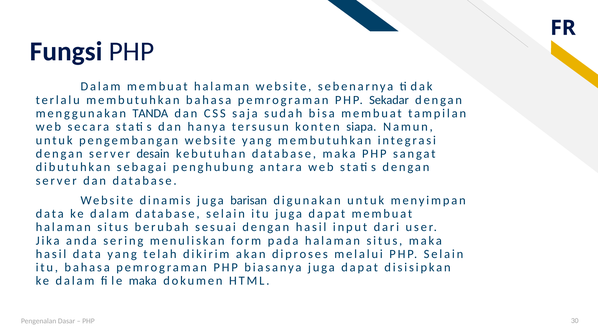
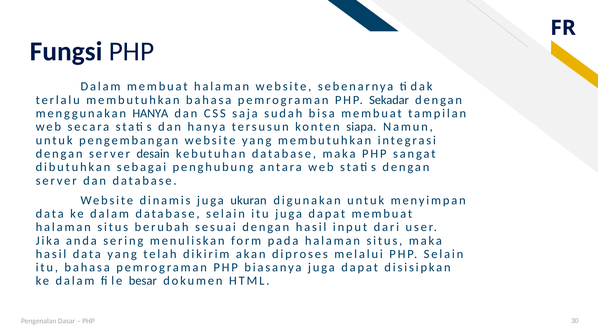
menggunakan TANDA: TANDA -> HANYA (150, 114)
barisan: barisan -> ukuran (248, 200)
maka: maka -> besar (143, 281)
